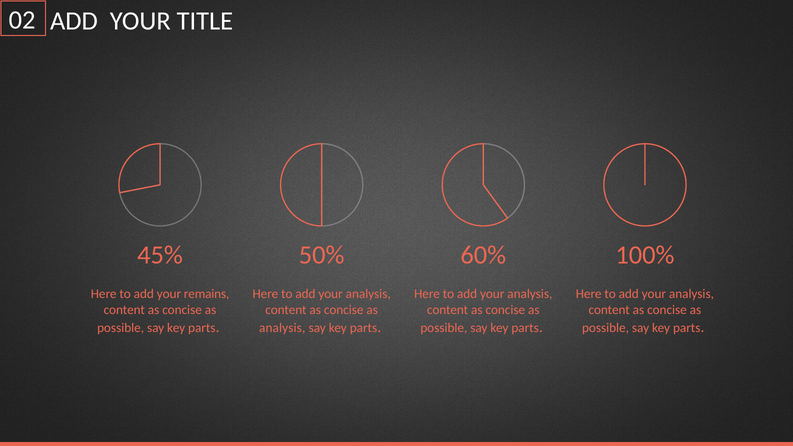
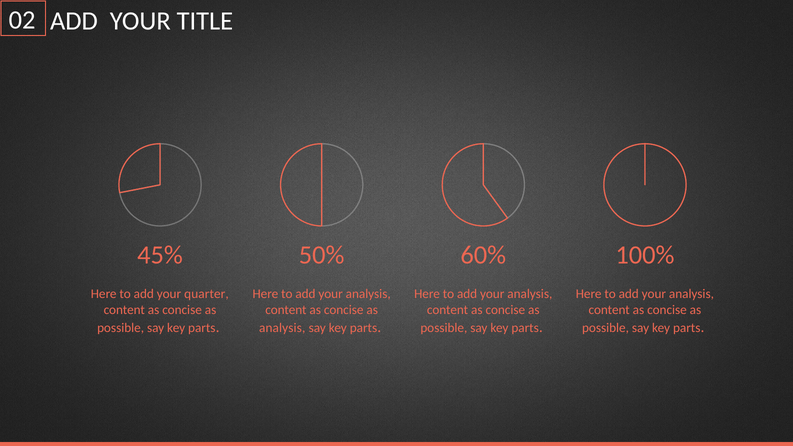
remains: remains -> quarter (206, 294)
